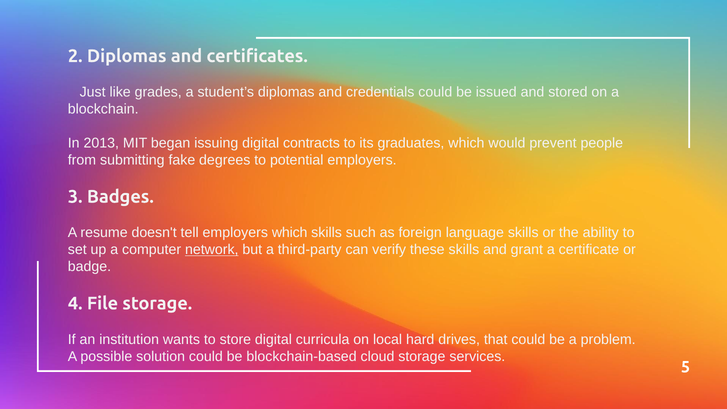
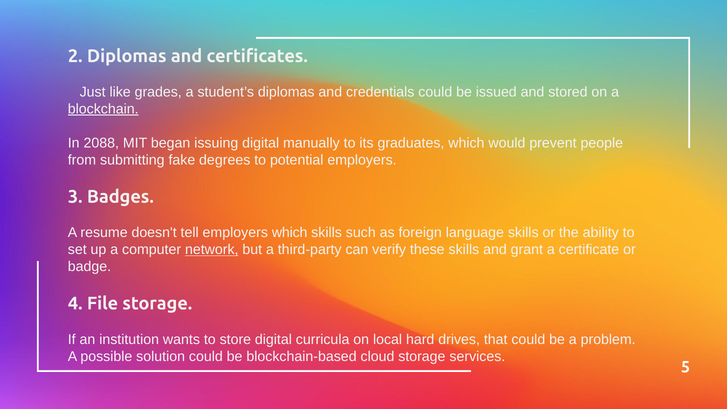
blockchain underline: none -> present (103, 109)
2013: 2013 -> 2088 (101, 143)
contracts: contracts -> manually (311, 143)
